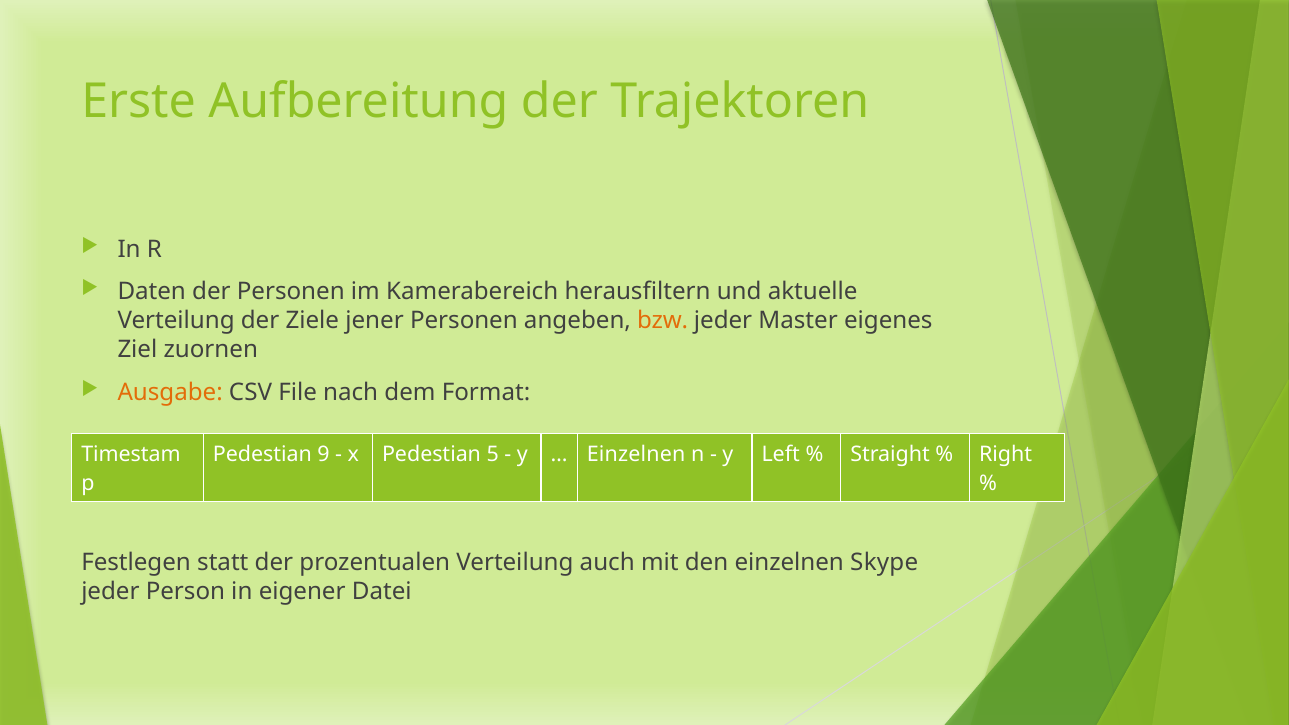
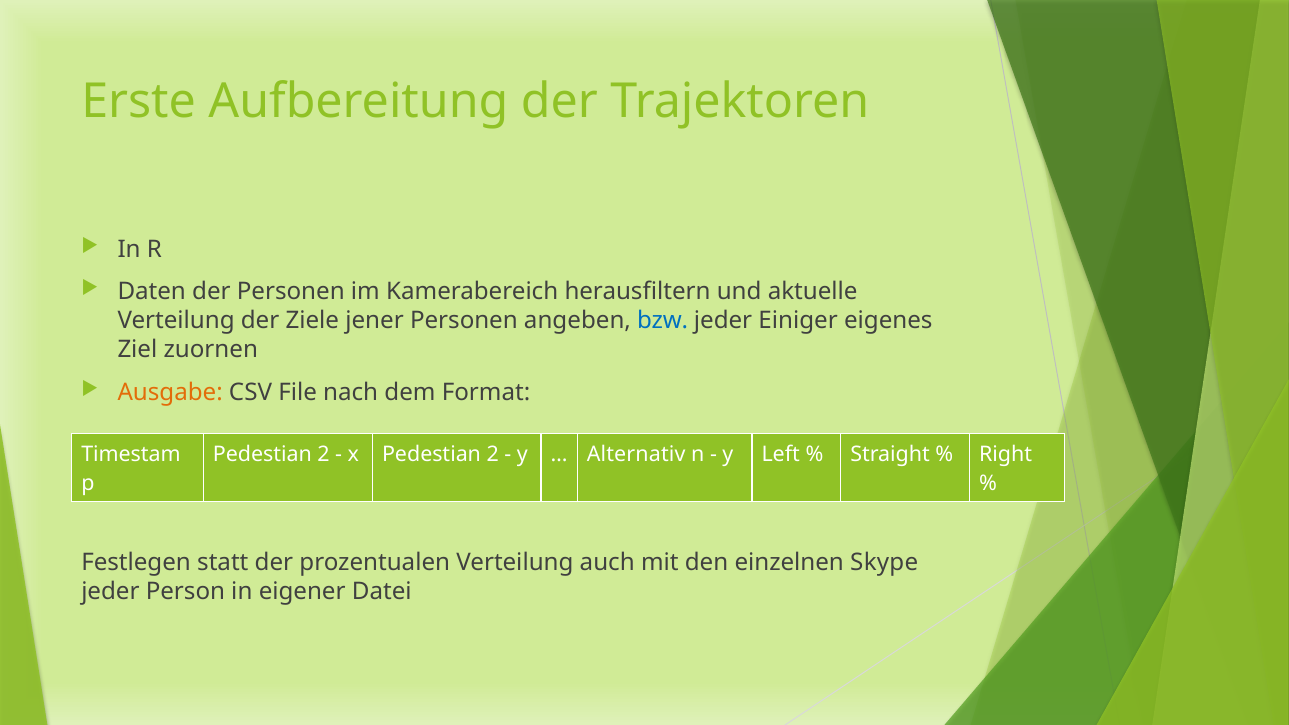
bzw colour: orange -> blue (663, 321)
Master: Master -> Einiger (798, 321)
9: 9 -> 2 (324, 454)
x Pedestian 5: 5 -> 2 (493, 454)
Einzelnen: Einzelnen -> Alternativ (636, 454)
